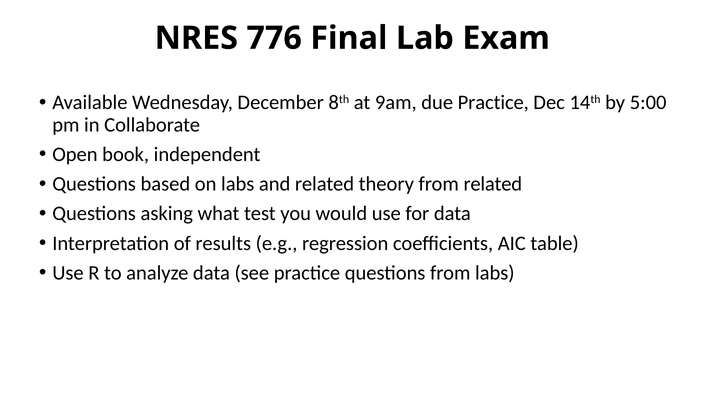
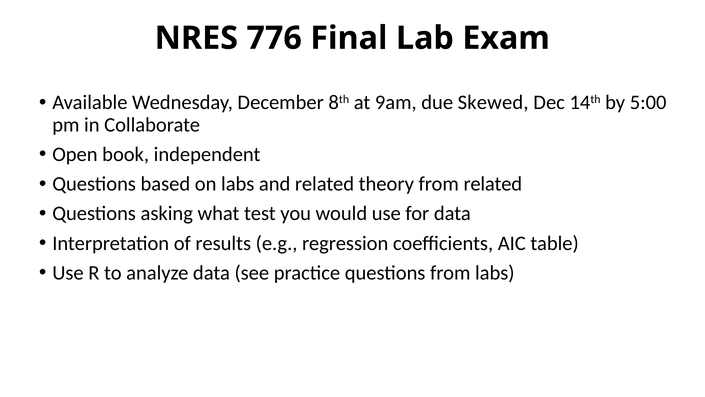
due Practice: Practice -> Skewed (493, 103)
